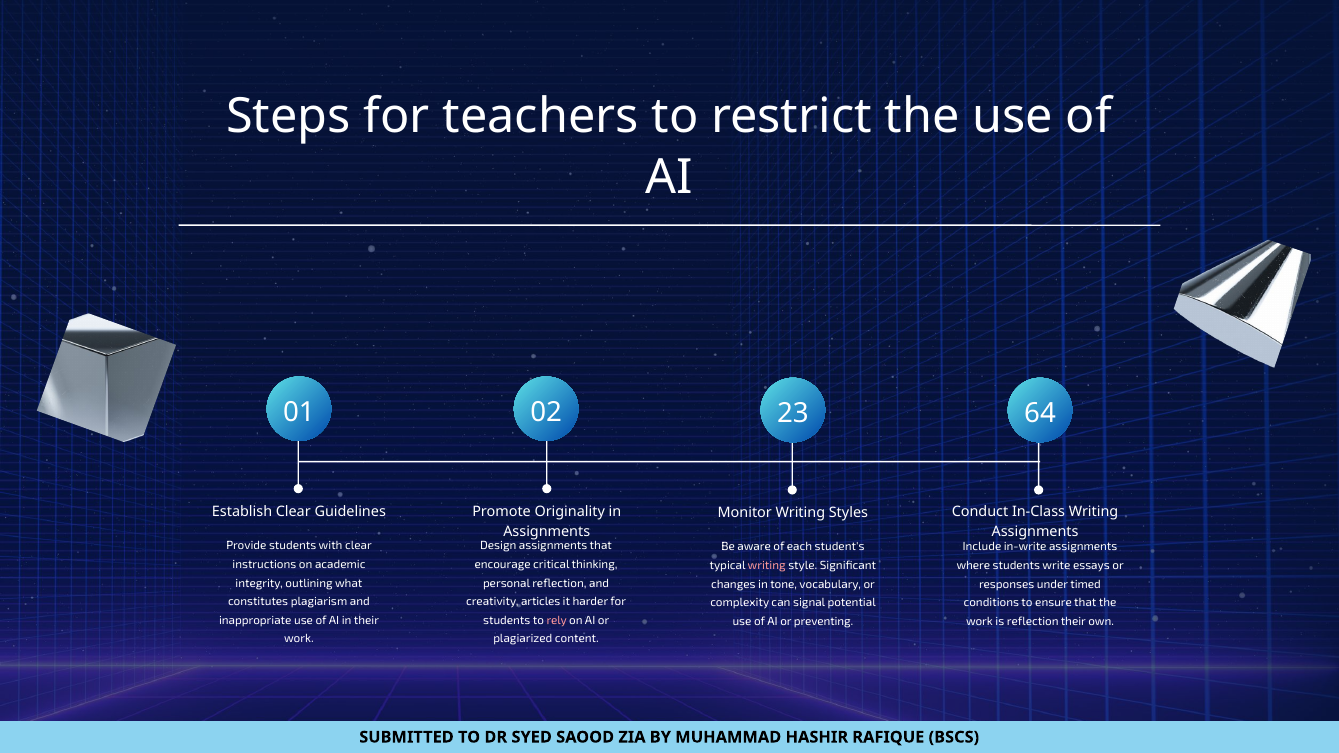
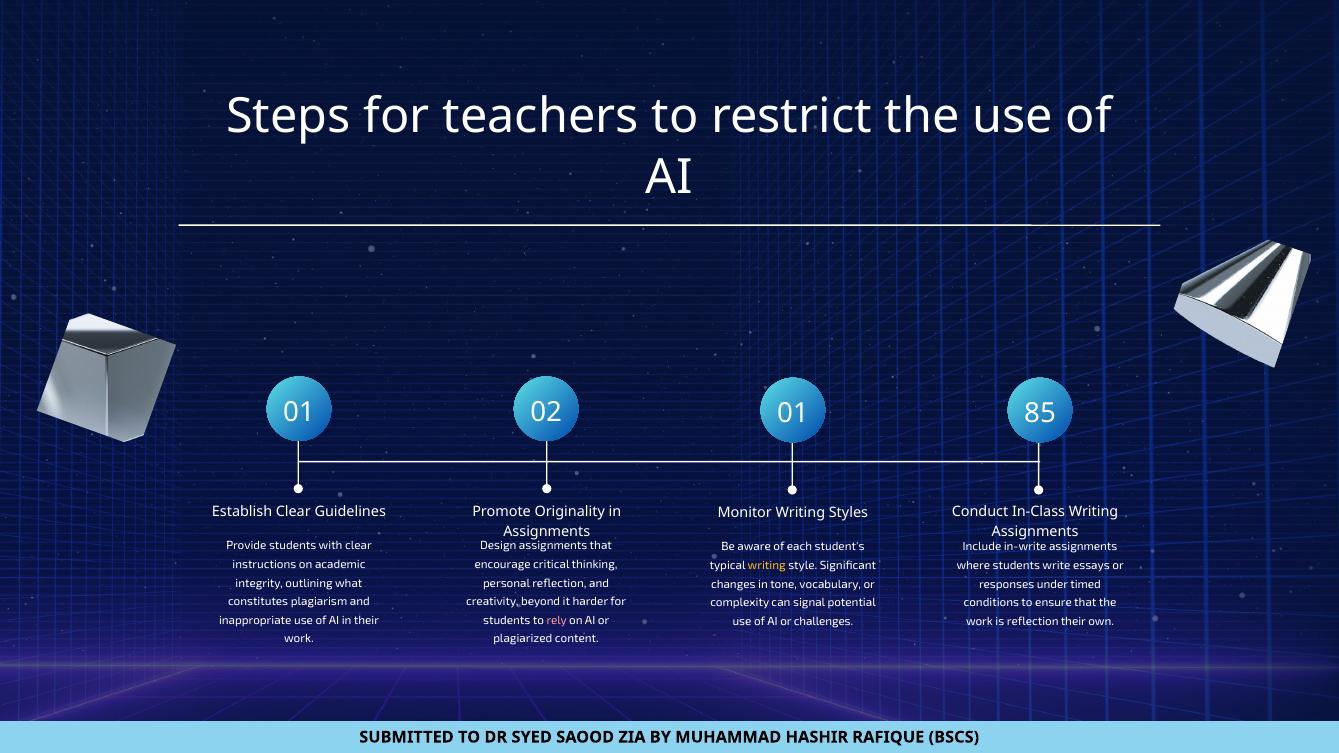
01 23: 23 -> 01 (793, 414)
64: 64 -> 85 (1040, 414)
writing colour: pink -> yellow (767, 566)
articles: articles -> beyond (541, 602)
preventing: preventing -> challenges (824, 622)
